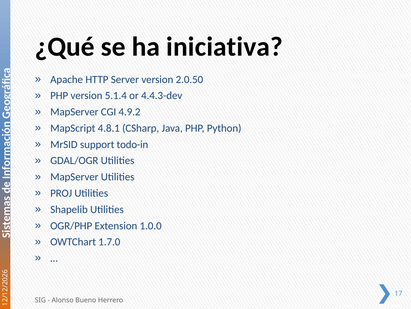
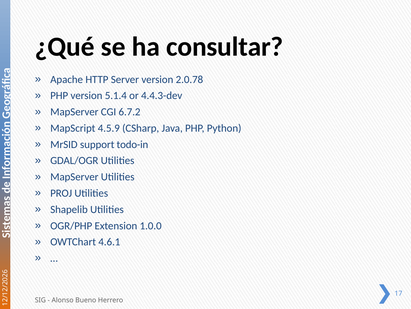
iniciativa: iniciativa -> consultar (225, 46)
2.0.50: 2.0.50 -> 2.0.78 (189, 79)
4.9.2: 4.9.2 -> 6.7.2 (130, 112)
4.8.1: 4.8.1 -> 4.5.9 (109, 128)
1.7.0: 1.7.0 -> 4.6.1 (109, 241)
